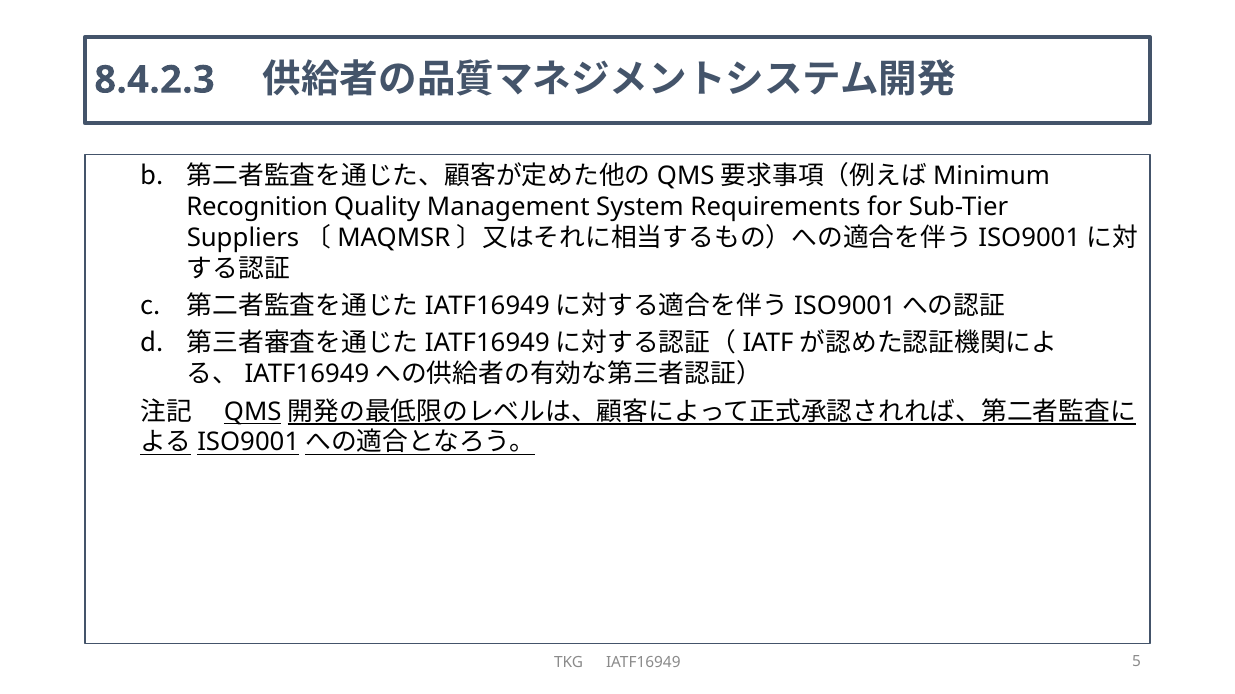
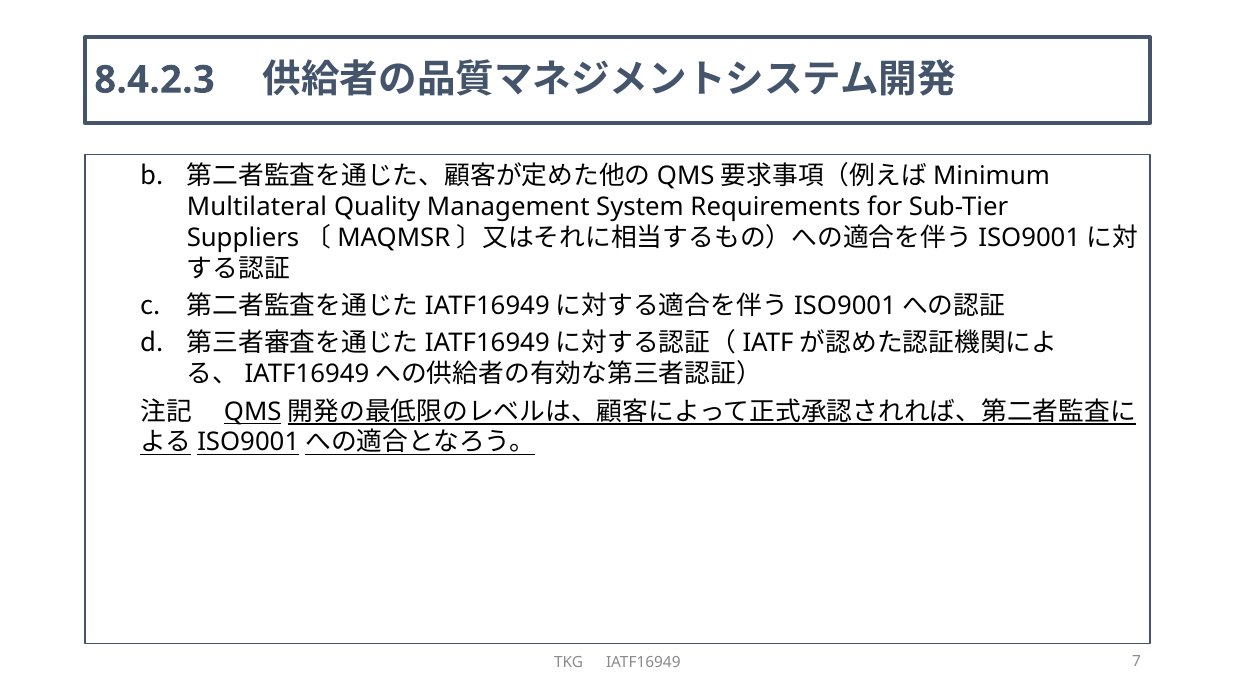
Recognition: Recognition -> Multilateral (257, 207)
5: 5 -> 7 (1136, 662)
